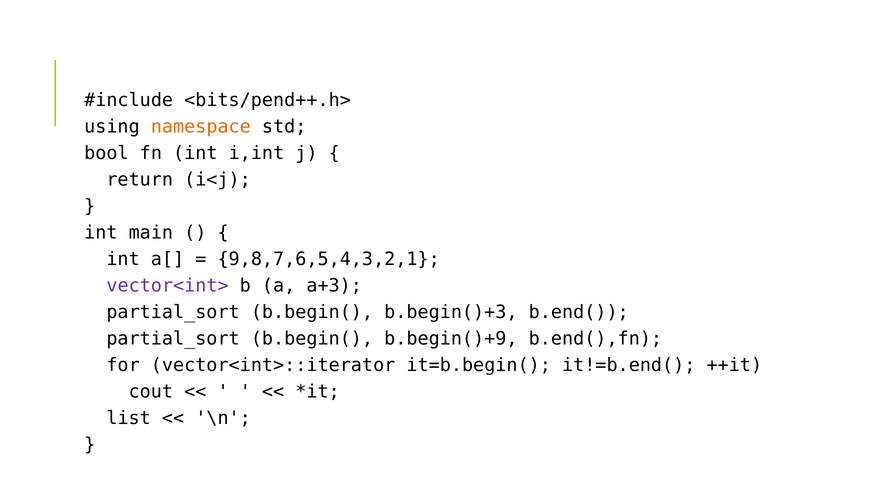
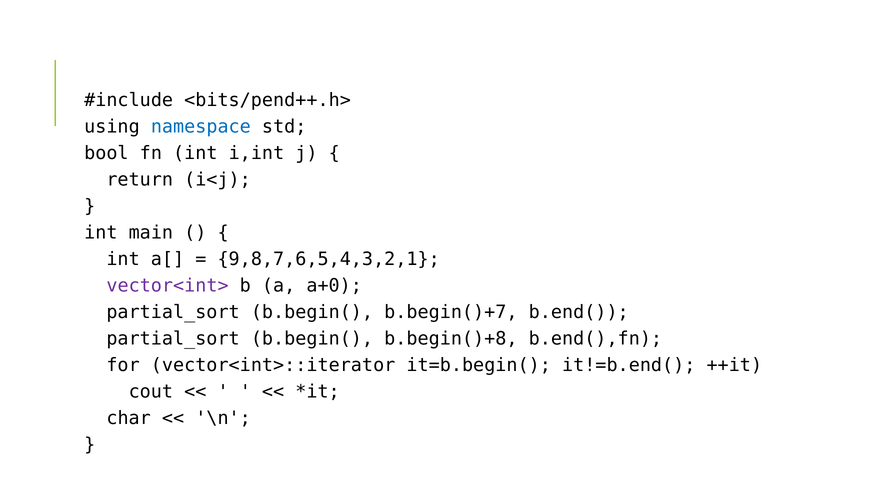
namespace colour: orange -> blue (201, 127)
a+3: a+3 -> a+0 (334, 286)
b.begin()+3: b.begin()+3 -> b.begin()+7 (451, 312)
b.begin()+9: b.begin()+9 -> b.begin()+8 (451, 339)
list: list -> char (129, 418)
